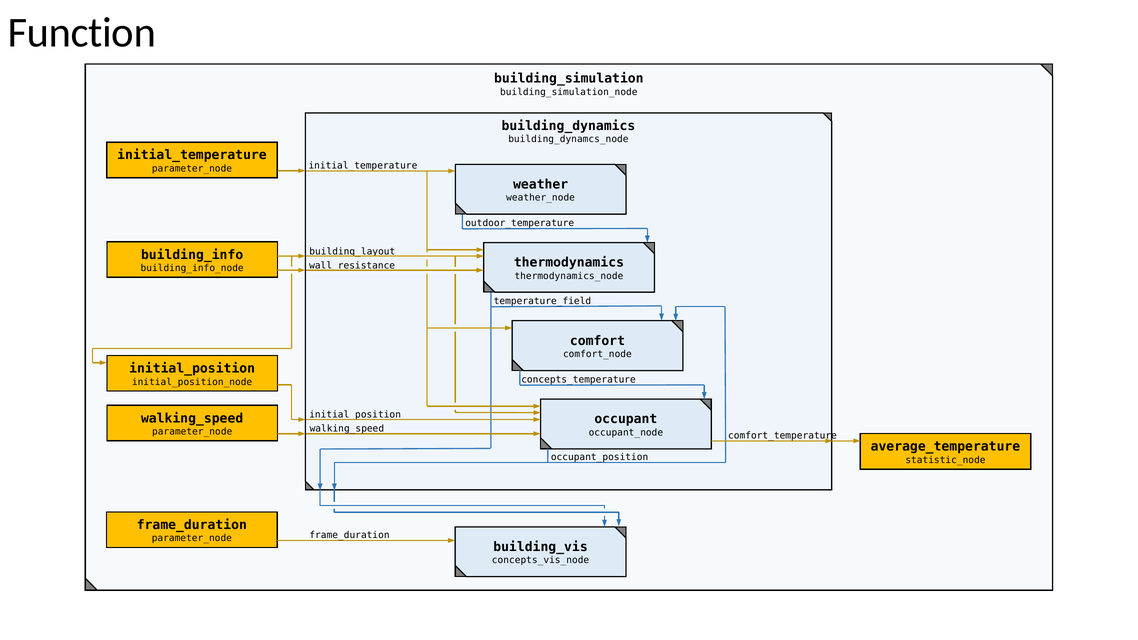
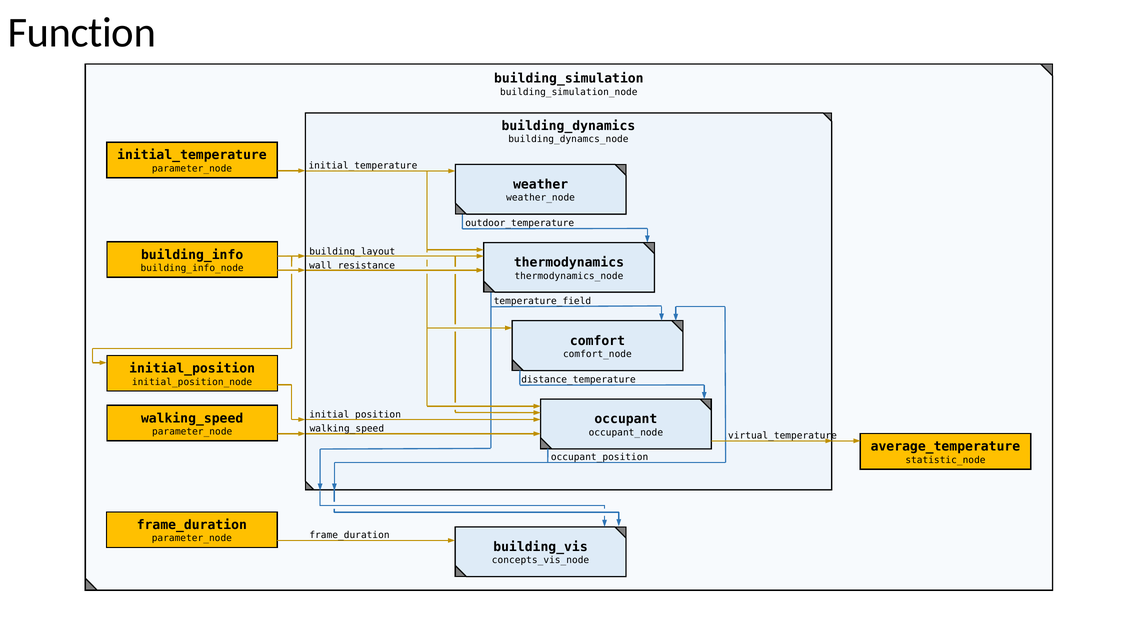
concepts_temperature: concepts_temperature -> distance_temperature (579, 380)
comfort_temperature: comfort_temperature -> virtual_temperature (782, 436)
